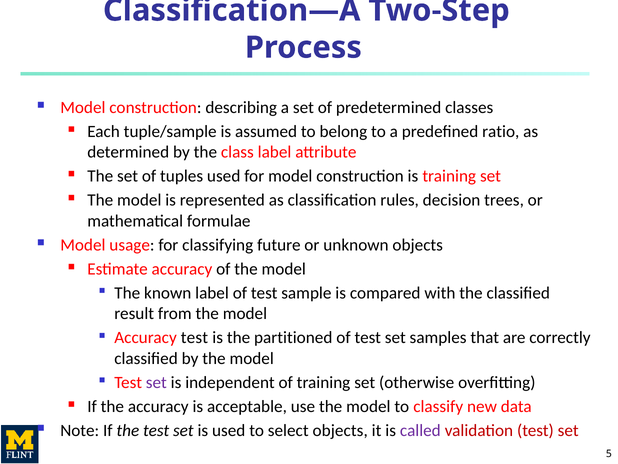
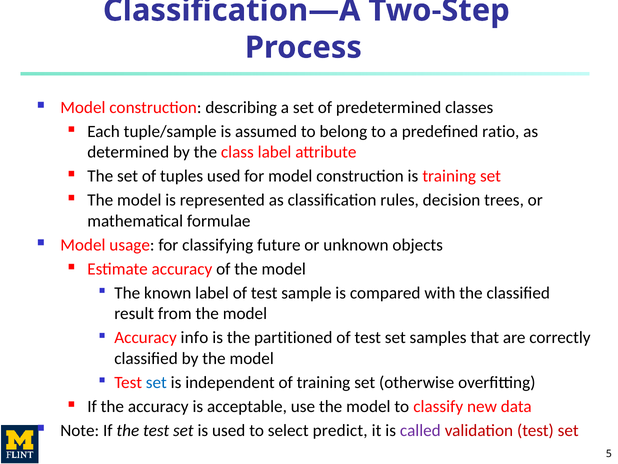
Accuracy test: test -> info (194, 337)
set colour: purple -> blue (156, 382)
select objects: objects -> predict (340, 430)
